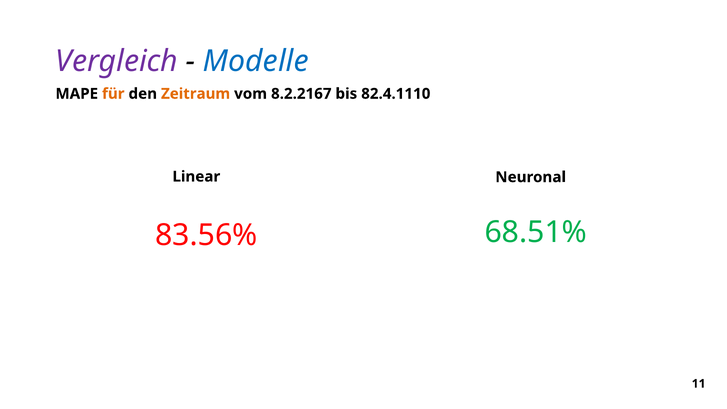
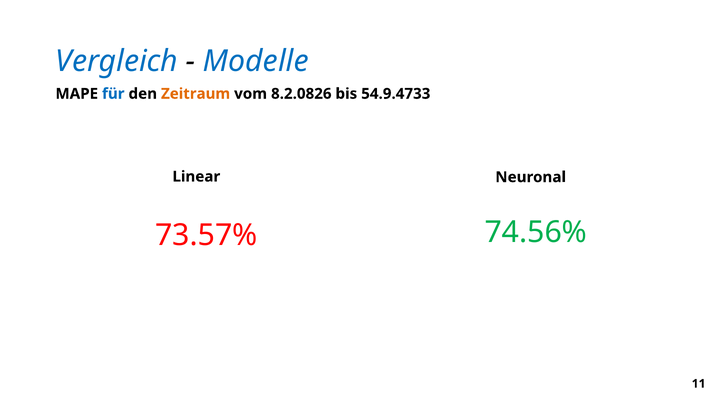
Vergleich colour: purple -> blue (117, 61)
für colour: orange -> blue (113, 94)
8.2.2167: 8.2.2167 -> 8.2.0826 (301, 94)
82.4.1110: 82.4.1110 -> 54.9.4733 (396, 94)
68.51%: 68.51% -> 74.56% (536, 232)
83.56%: 83.56% -> 73.57% (206, 235)
